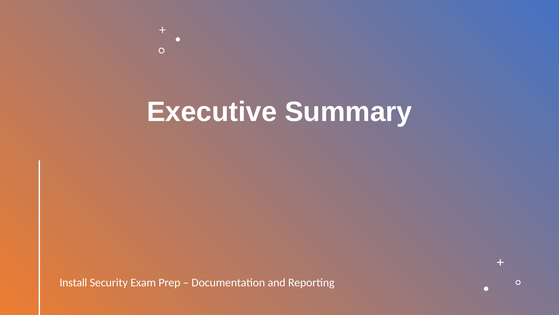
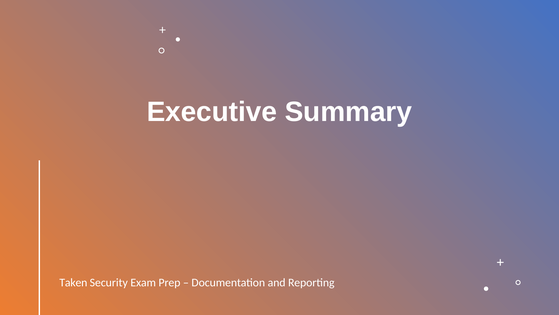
Install: Install -> Taken (73, 282)
